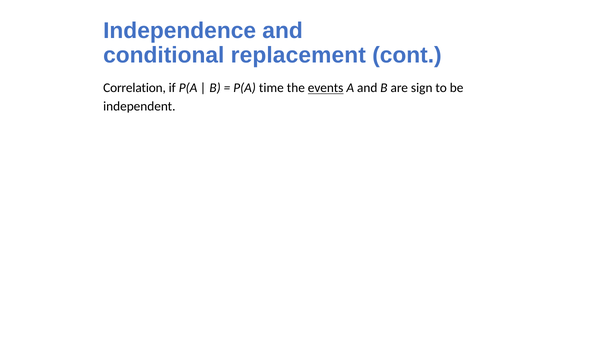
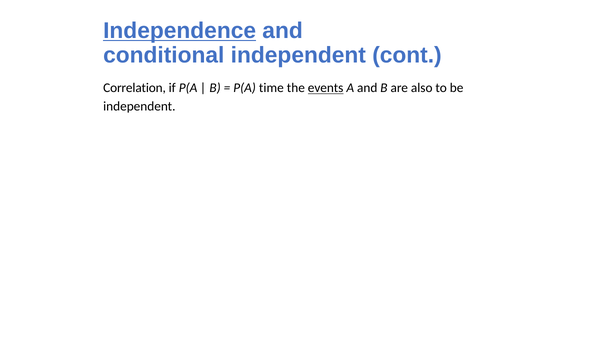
Independence underline: none -> present (180, 31)
conditional replacement: replacement -> independent (298, 55)
sign: sign -> also (422, 88)
